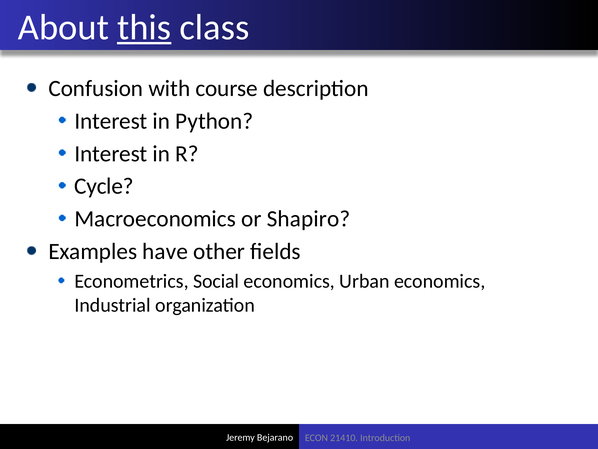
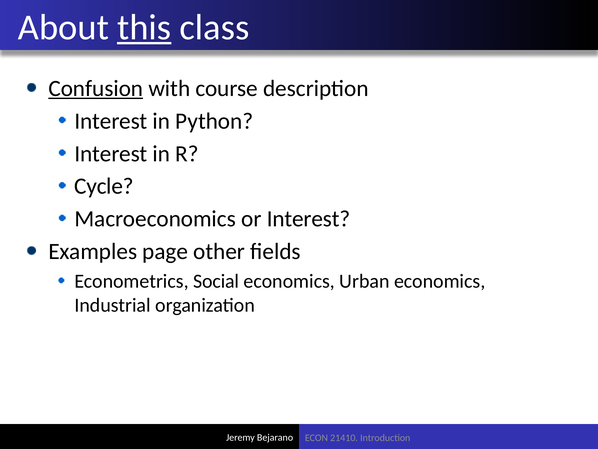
Confusion underline: none -> present (96, 88)
or Shapiro: Shapiro -> Interest (309, 219)
have: have -> page (165, 251)
